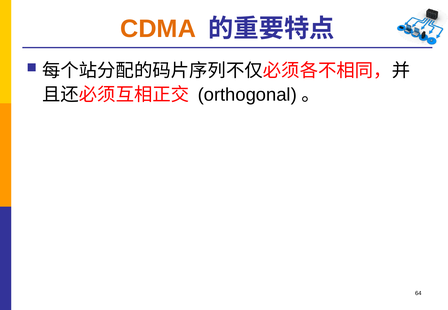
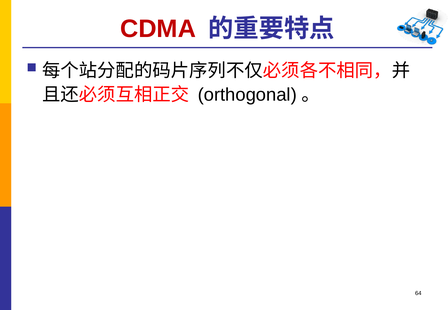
CDMA colour: orange -> red (158, 29)
